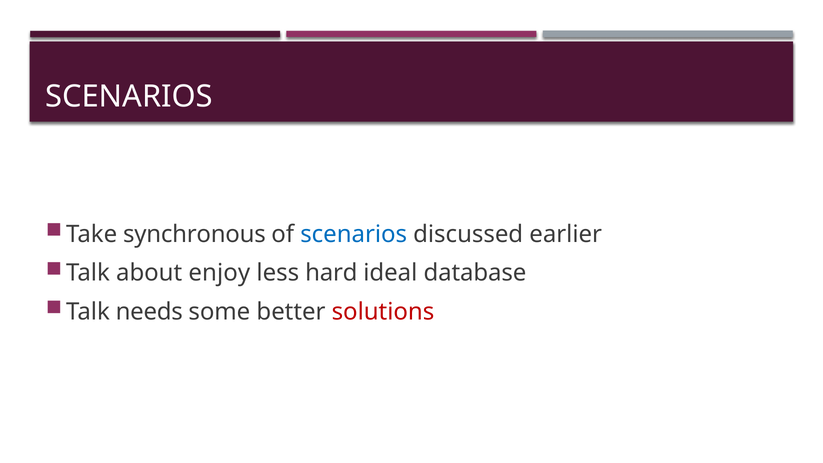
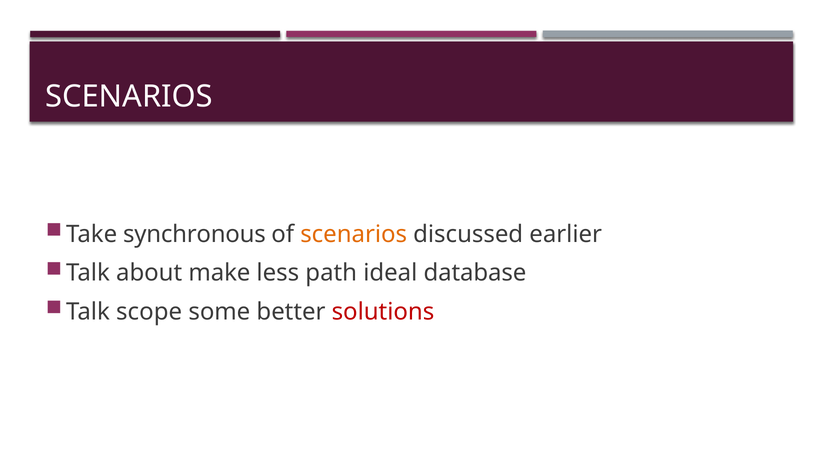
scenarios colour: blue -> orange (354, 234)
enjoy: enjoy -> make (219, 273)
hard: hard -> path (331, 273)
needs: needs -> scope (149, 312)
